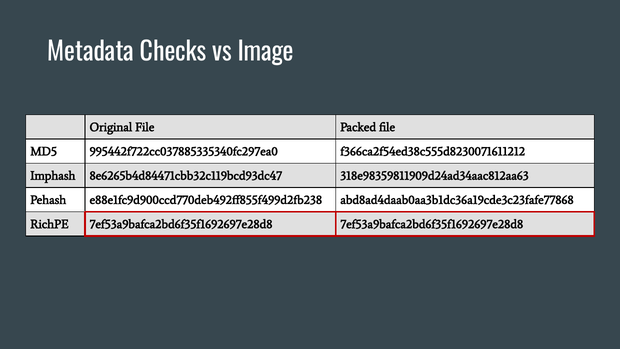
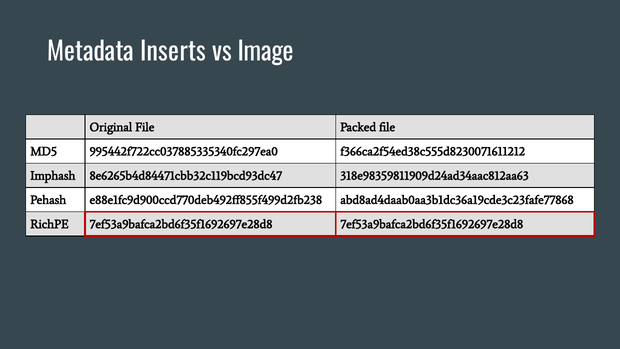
Checks: Checks -> Inserts (173, 52)
